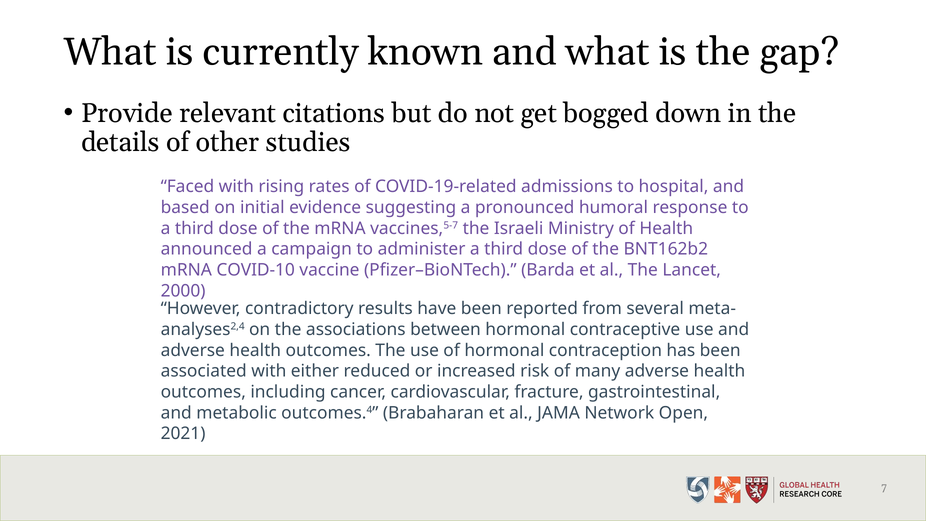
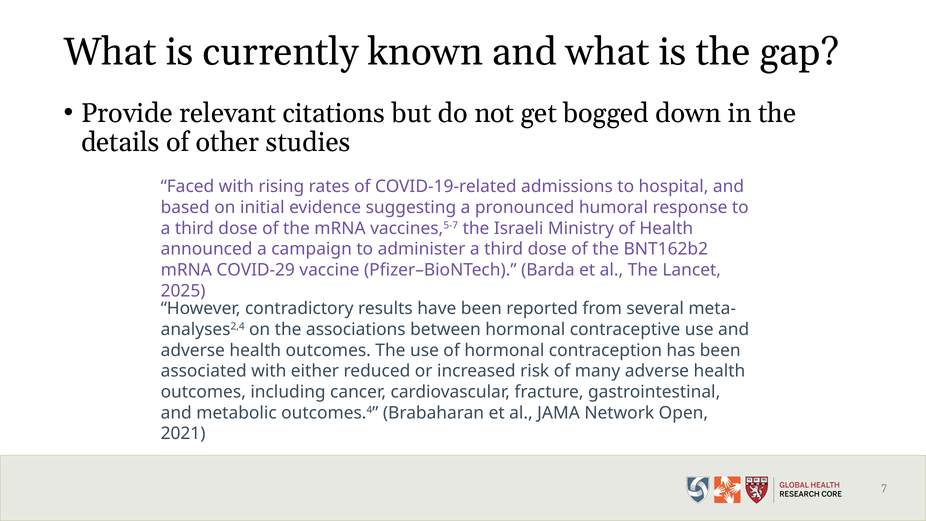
COVID-10: COVID-10 -> COVID-29 (256, 270)
2000: 2000 -> 2025 (183, 291)
